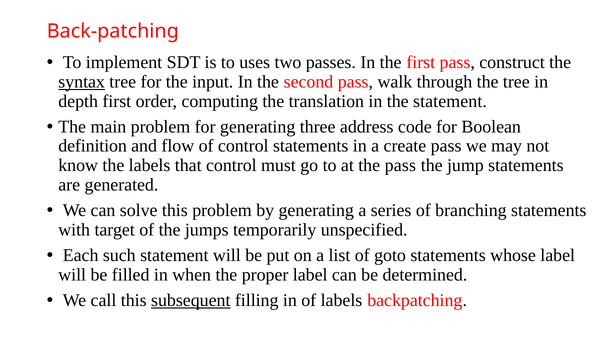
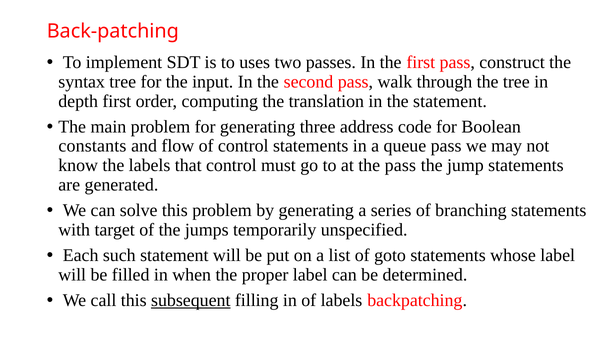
syntax underline: present -> none (82, 82)
definition: definition -> constants (92, 146)
create: create -> queue (405, 146)
